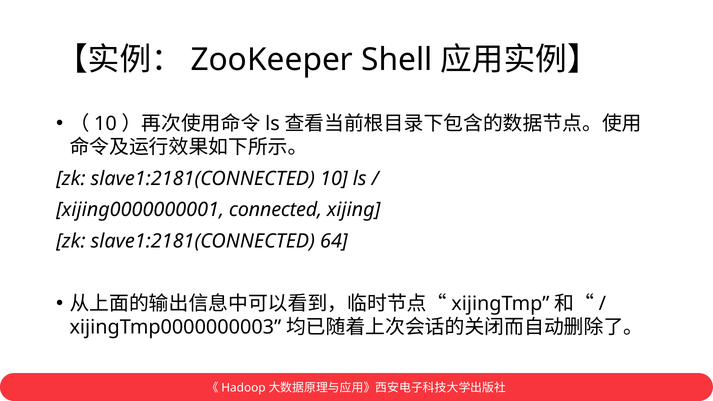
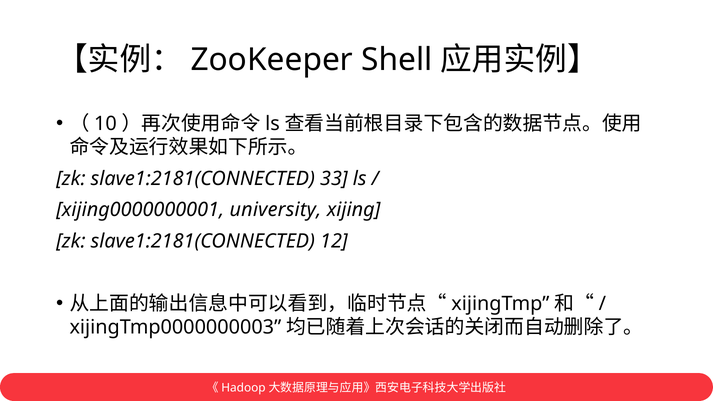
slave1:2181(CONNECTED 10: 10 -> 33 (334, 179)
connected: connected -> university (275, 210)
64: 64 -> 12 (334, 241)
